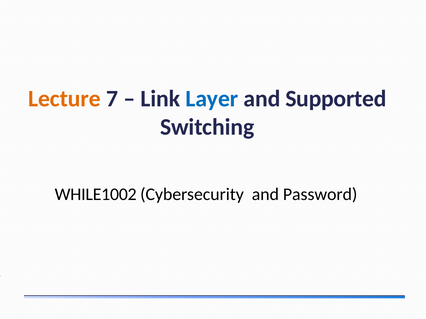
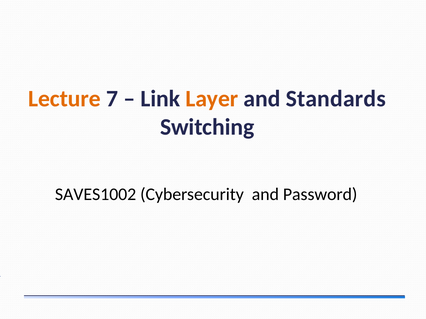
Layer colour: blue -> orange (212, 99)
Supported: Supported -> Standards (336, 99)
WHILE1002: WHILE1002 -> SAVES1002 (96, 195)
